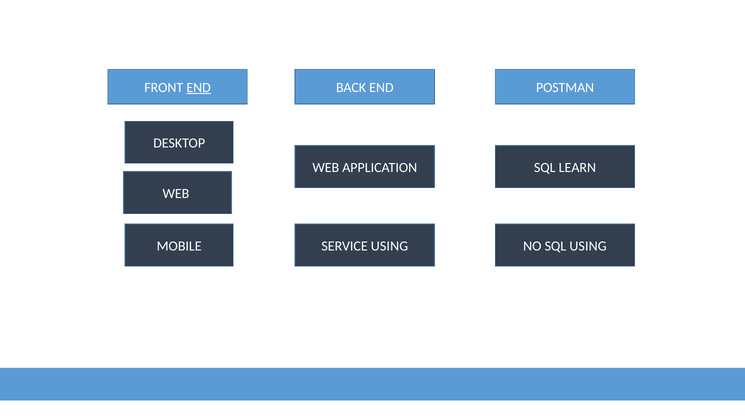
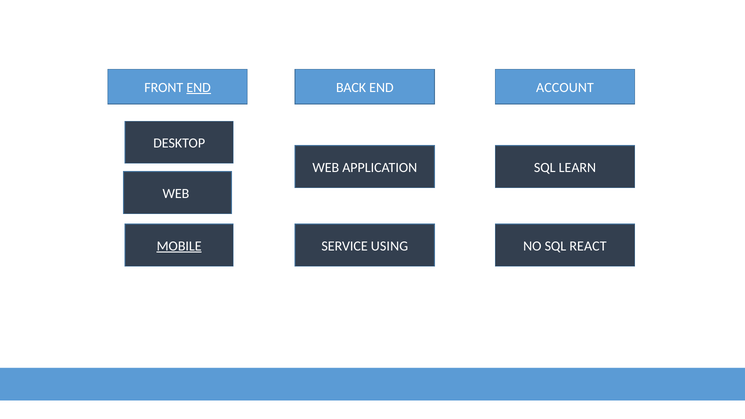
POSTMAN: POSTMAN -> ACCOUNT (565, 88)
MOBILE underline: none -> present (179, 246)
SQL USING: USING -> REACT (588, 246)
